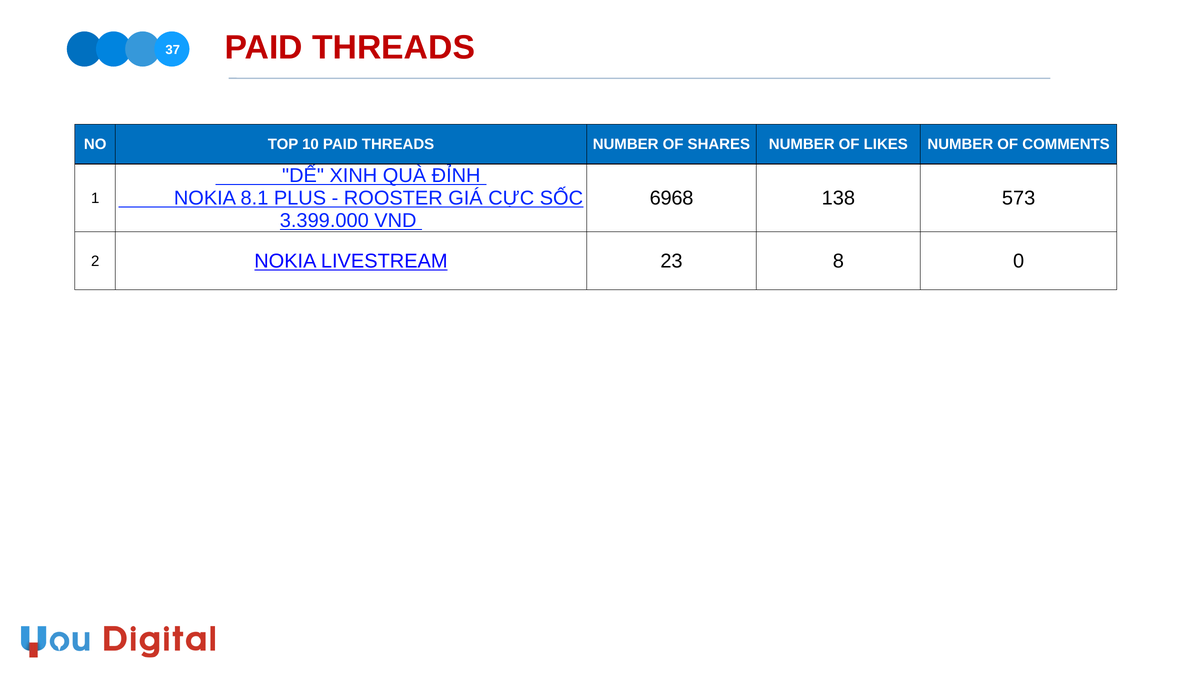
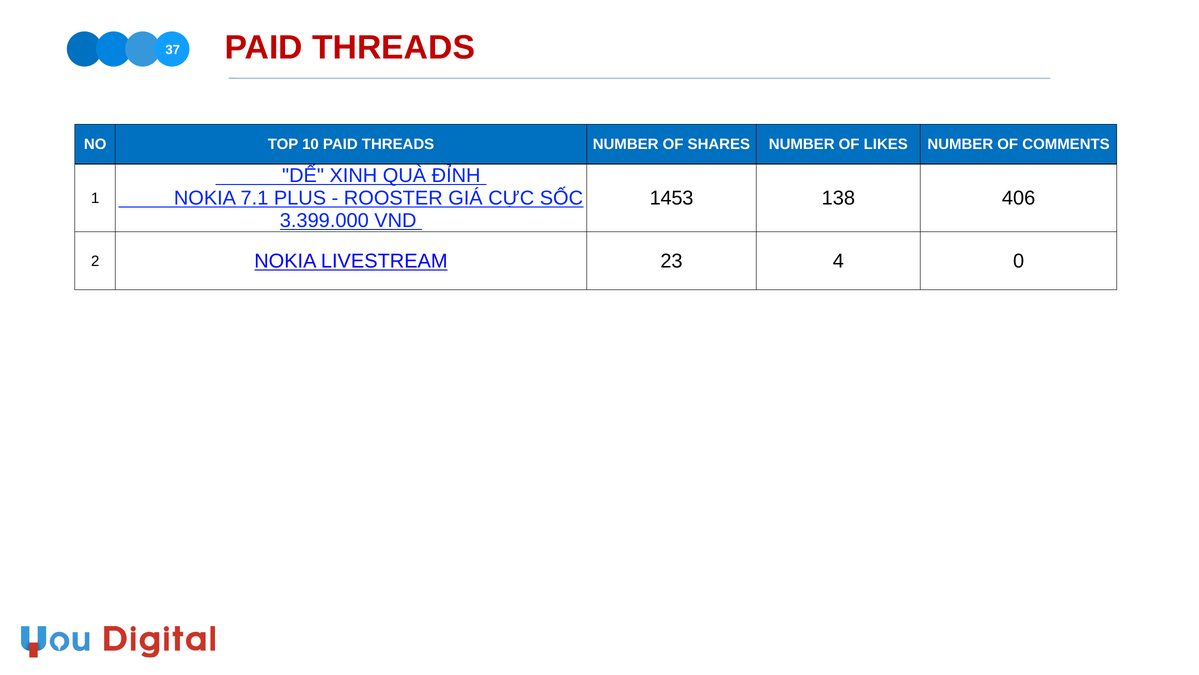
8.1: 8.1 -> 7.1 (254, 198)
6968: 6968 -> 1453 (672, 198)
573: 573 -> 406 (1019, 198)
8: 8 -> 4 (838, 261)
